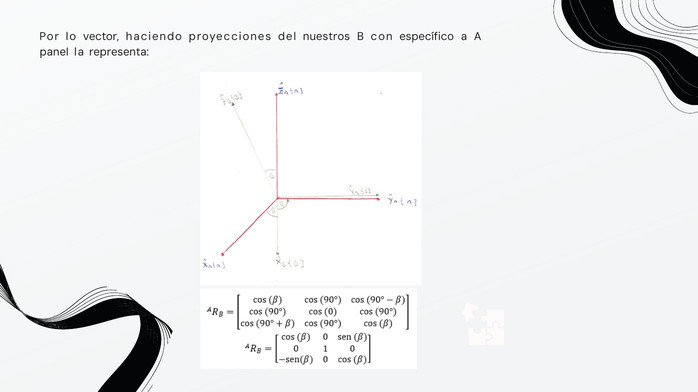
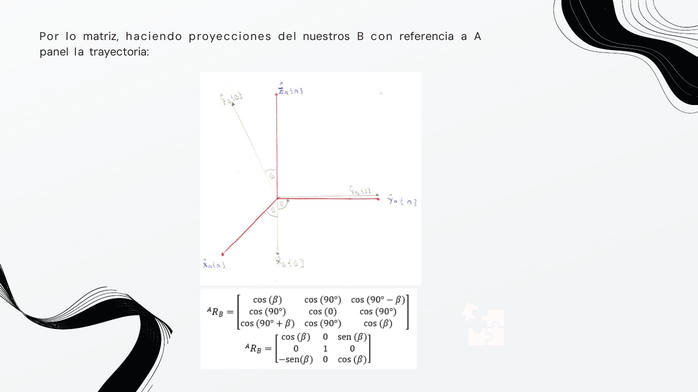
vector: vector -> matriz (101, 37)
específico: específico -> referencia (427, 37)
representa: representa -> trayectoria (119, 52)
